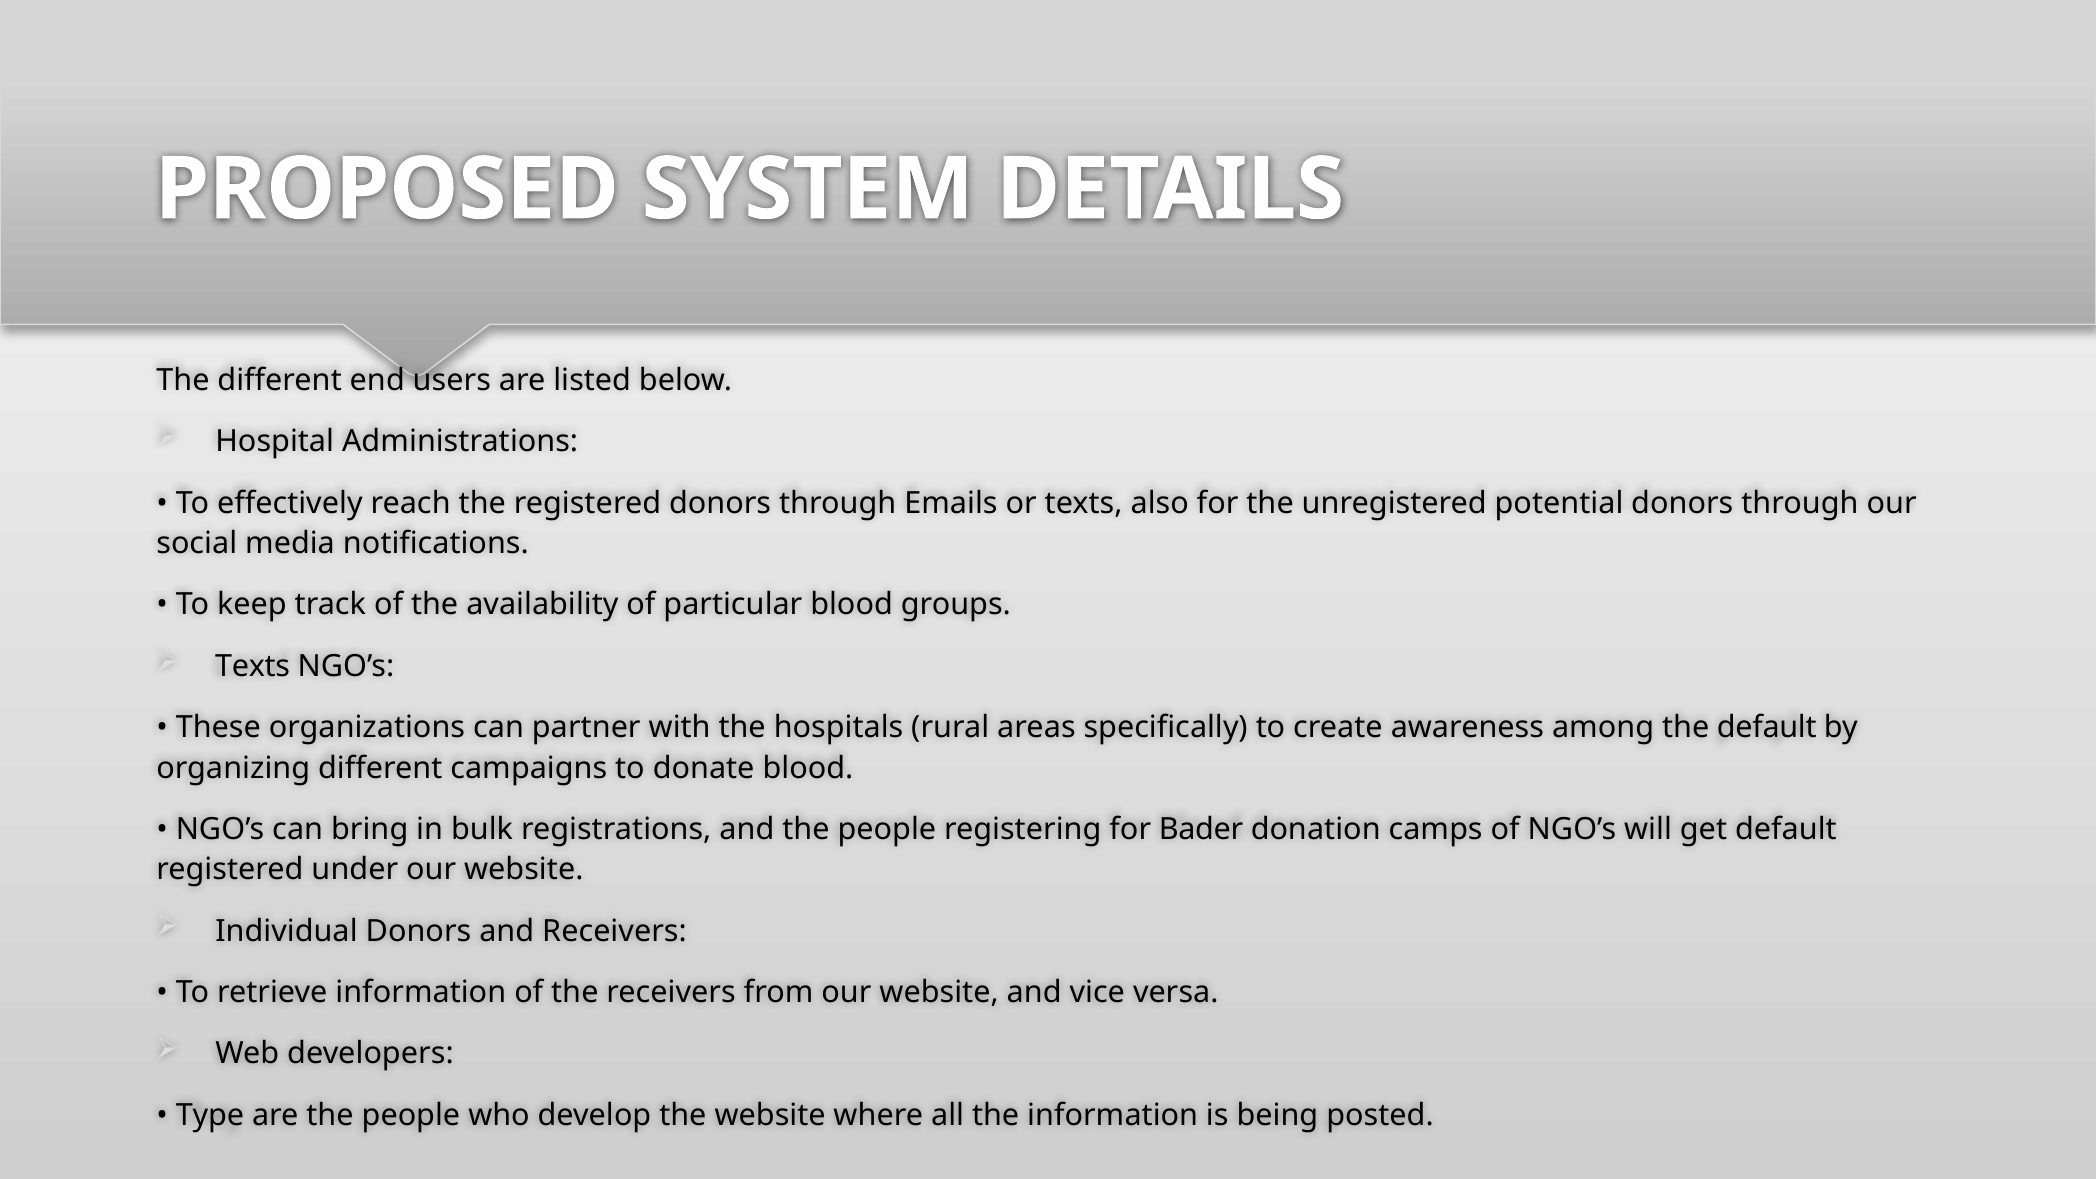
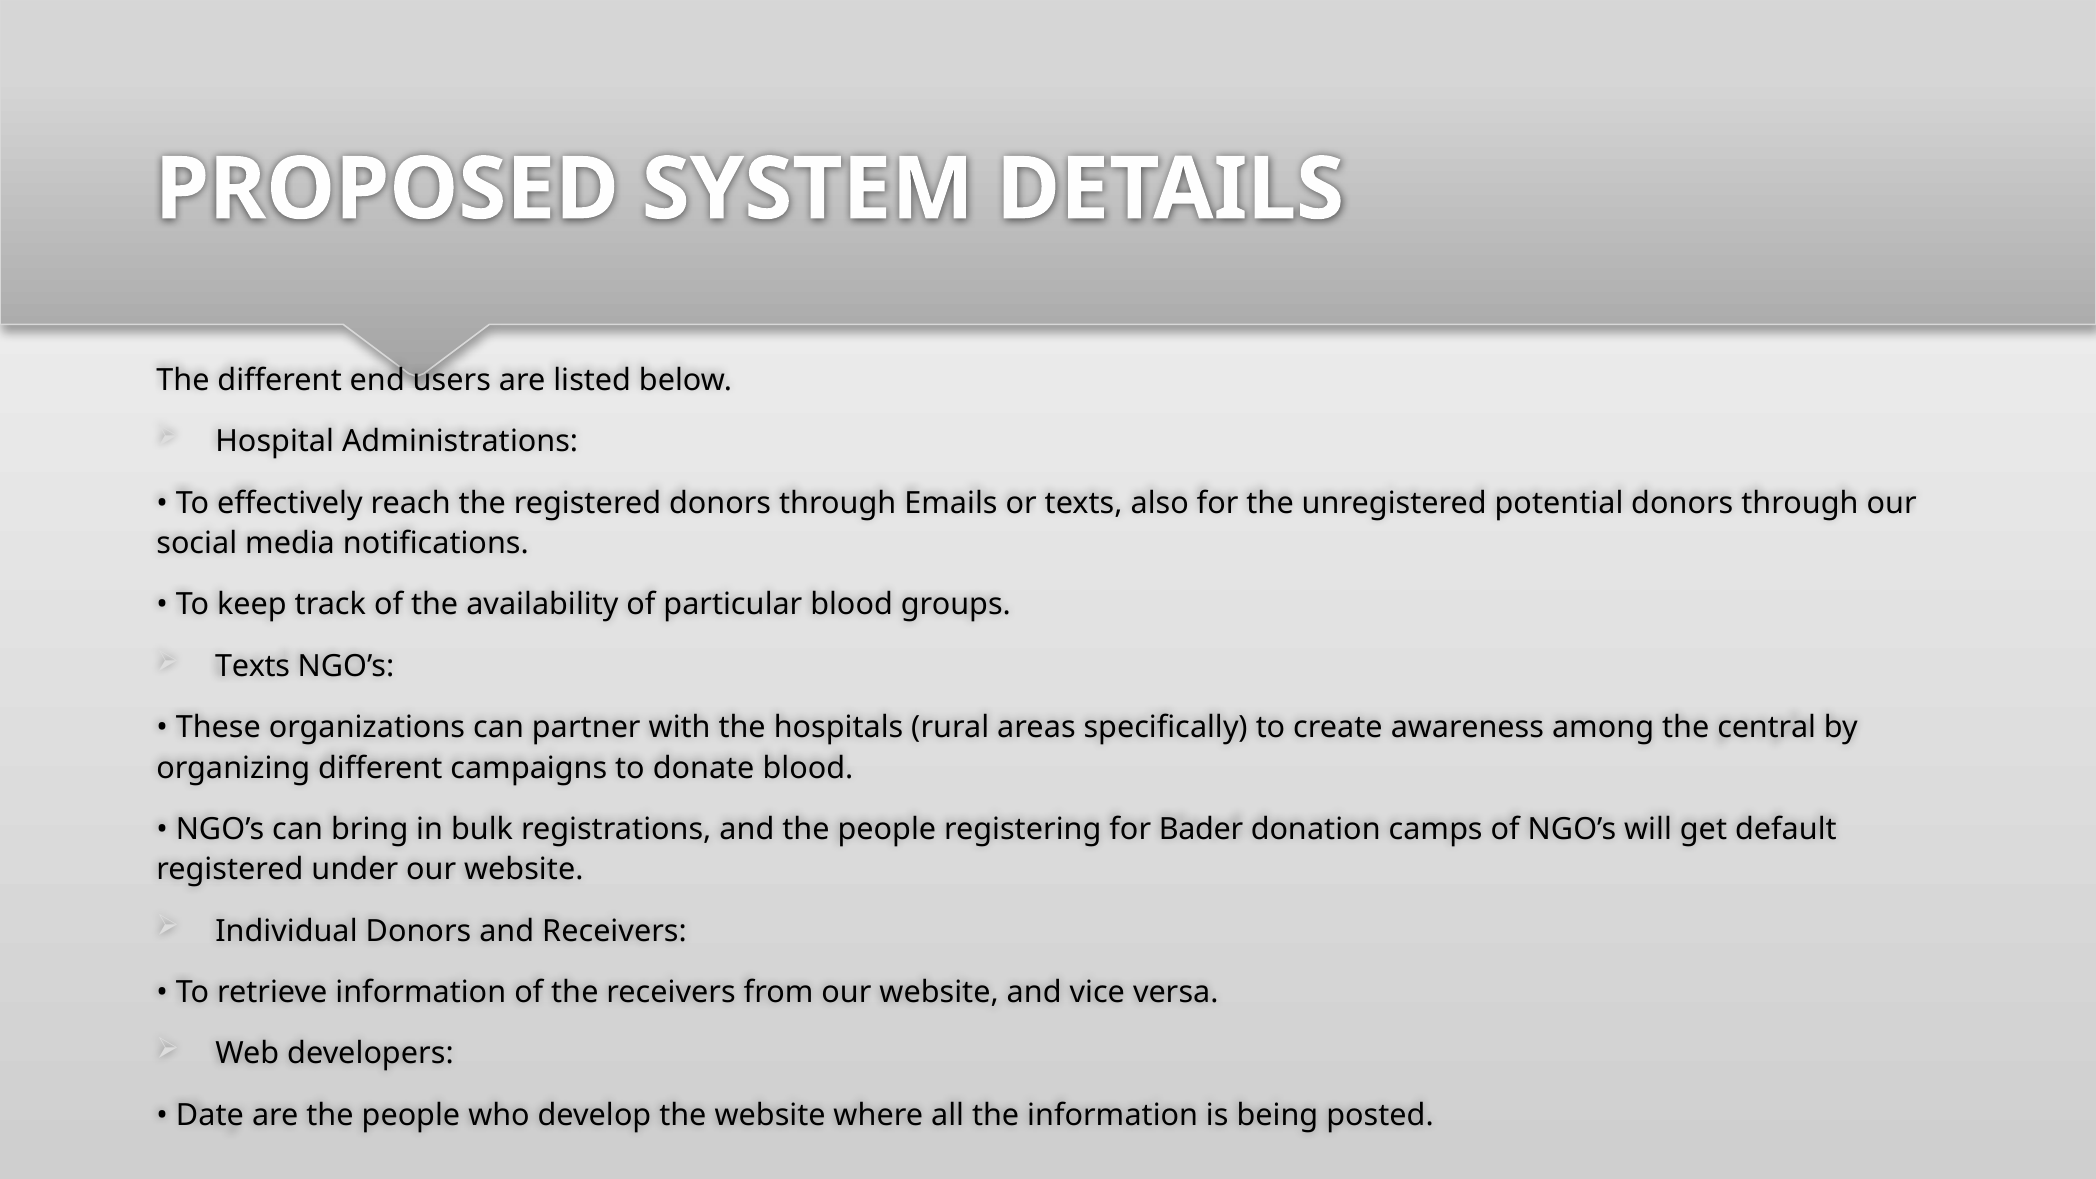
the default: default -> central (1767, 728)
Type: Type -> Date (210, 1115)
